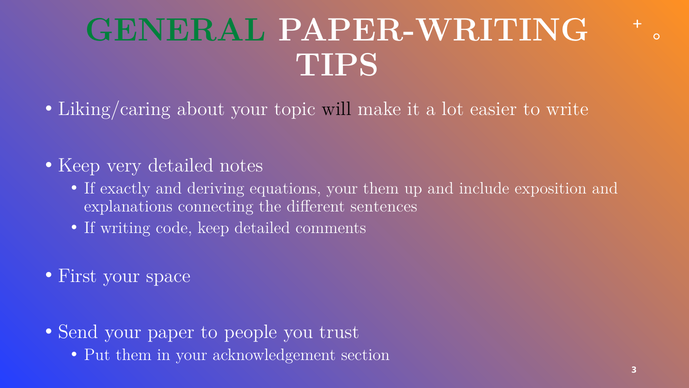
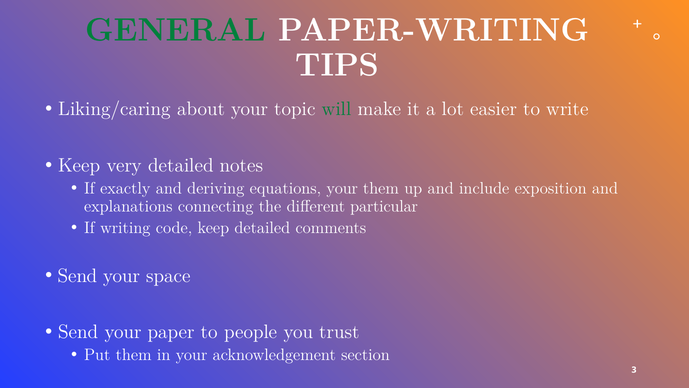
will colour: black -> green (337, 109)
sentences: sentences -> particular (384, 206)
First: First -> Send (78, 275)
